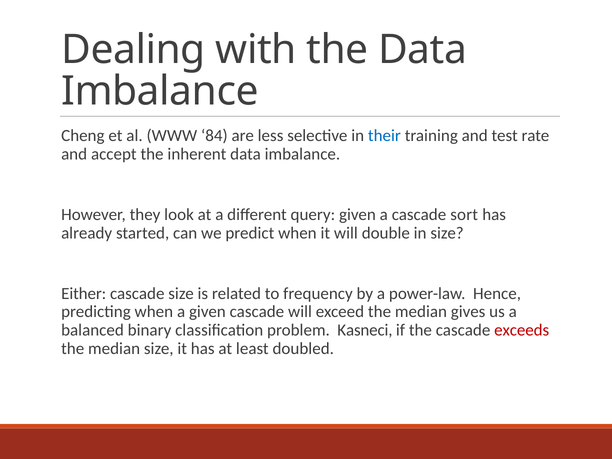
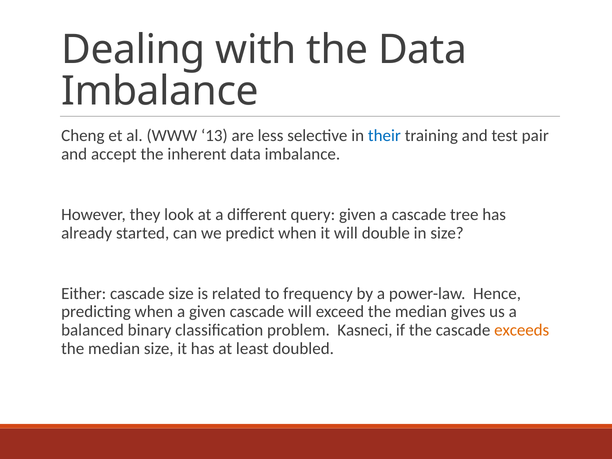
84: 84 -> 13 (214, 136)
rate: rate -> pair (535, 136)
sort: sort -> tree (464, 215)
exceeds colour: red -> orange (522, 330)
